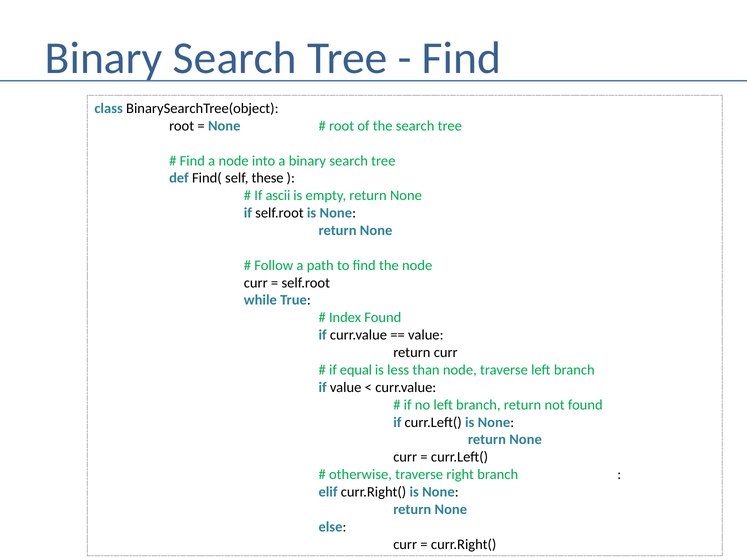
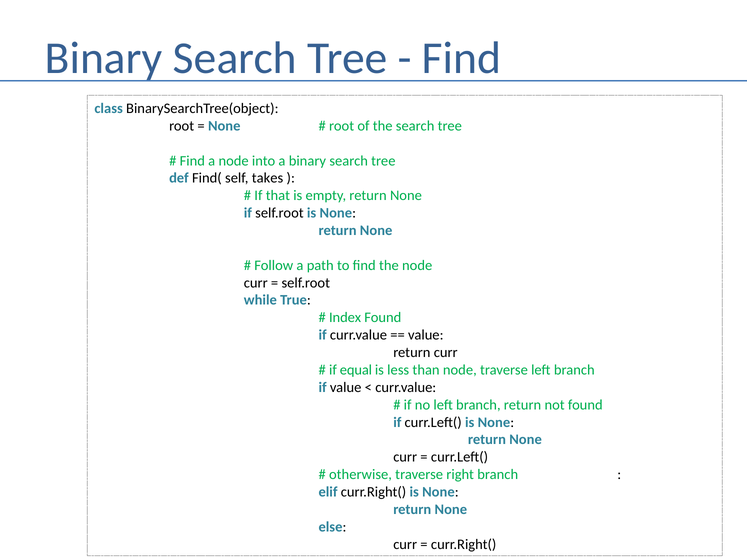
these: these -> takes (267, 178)
ascii: ascii -> that (278, 196)
